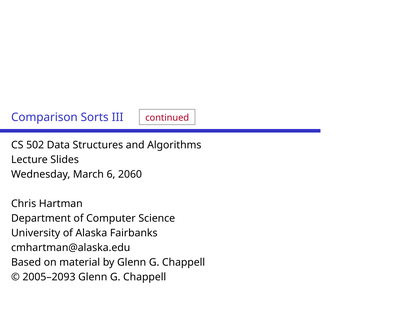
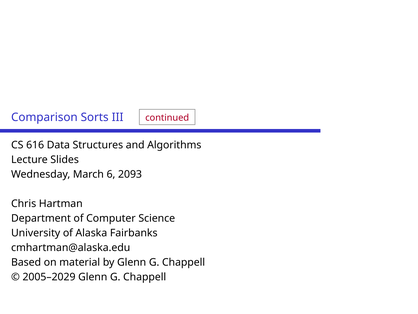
502: 502 -> 616 (35, 145)
2060: 2060 -> 2093 (130, 174)
2005–2093: 2005–2093 -> 2005–2029 (49, 277)
